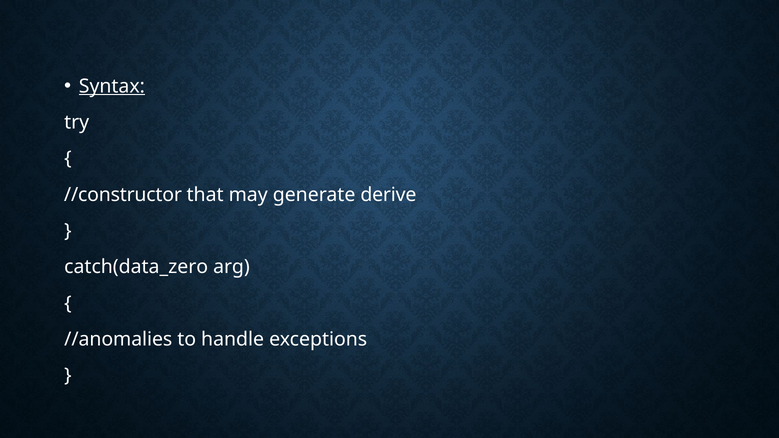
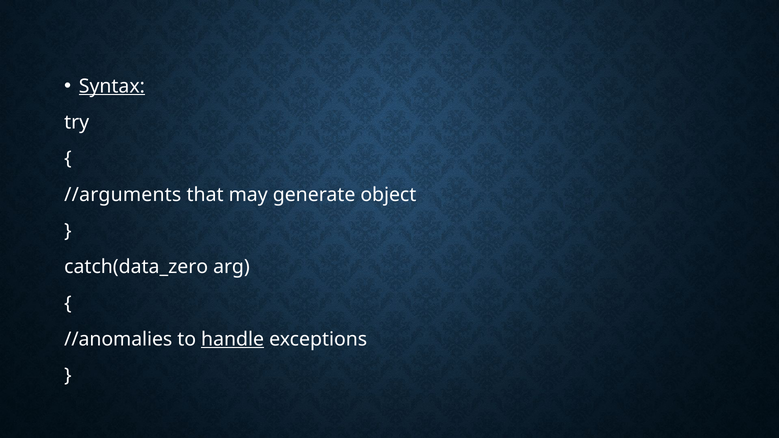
//constructor: //constructor -> //arguments (123, 195)
derive: derive -> object (388, 195)
handle underline: none -> present (233, 339)
